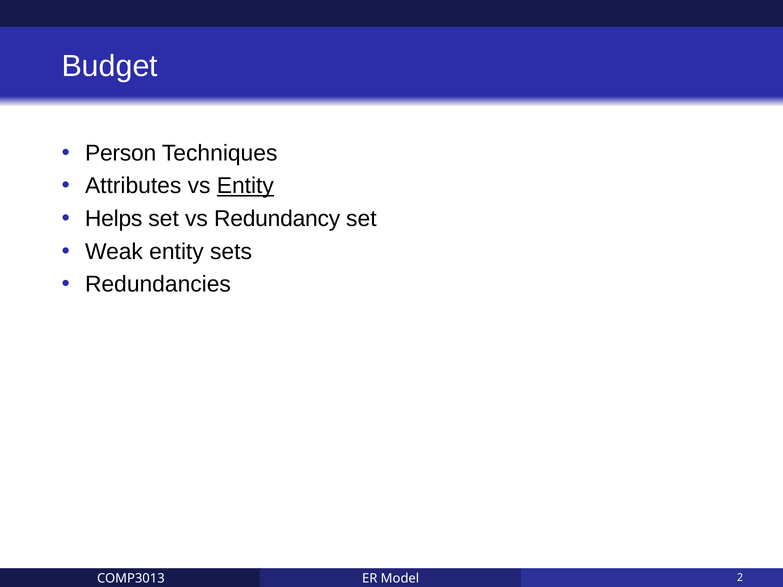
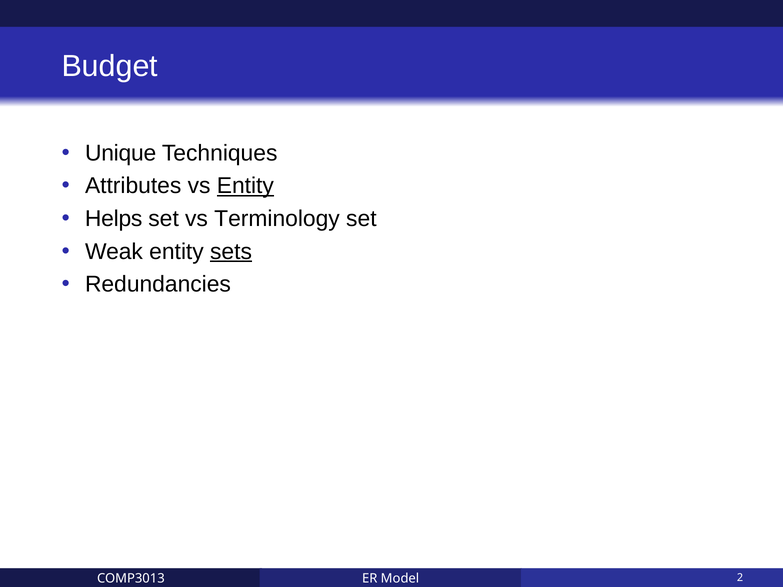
Person: Person -> Unique (121, 153)
Redundancy: Redundancy -> Terminology (277, 219)
sets underline: none -> present (231, 252)
